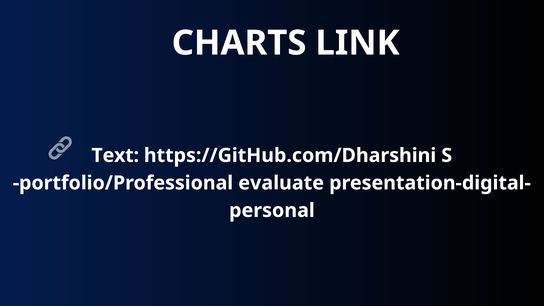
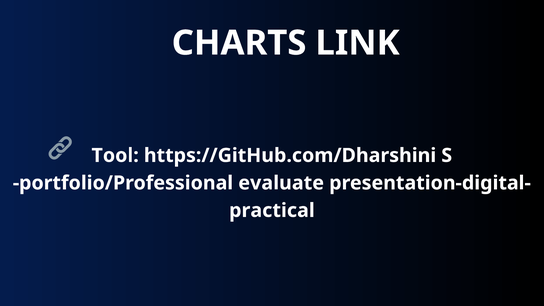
Text: Text -> Tool (115, 155)
personal: personal -> practical (272, 210)
